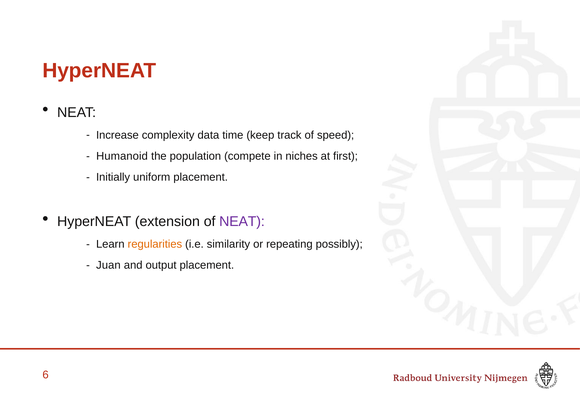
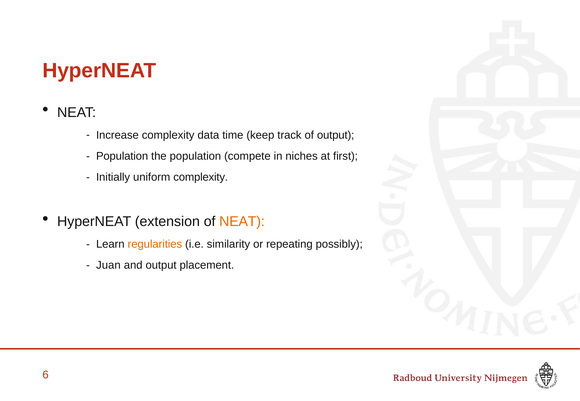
of speed: speed -> output (336, 135)
Humanoid: Humanoid -> Population (122, 156)
uniform placement: placement -> complexity (201, 178)
NEAT colour: purple -> orange (242, 222)
